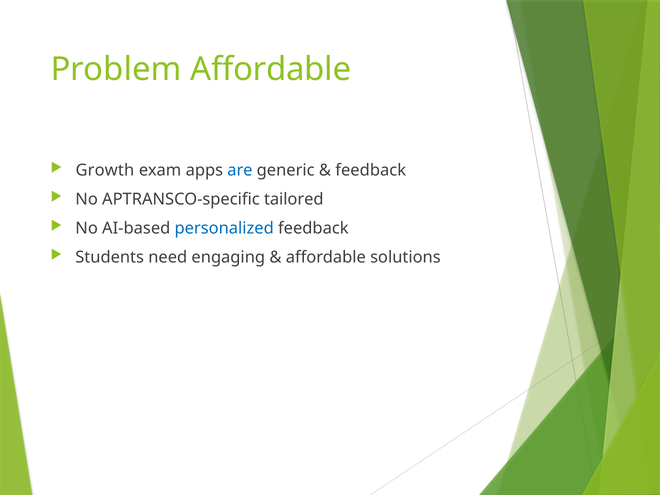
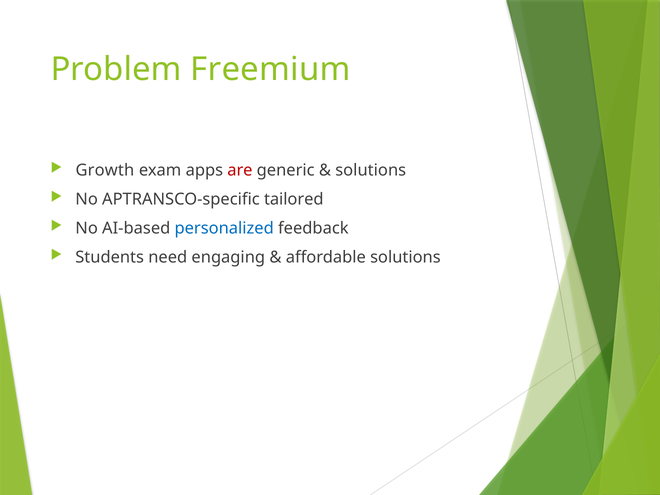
Problem Affordable: Affordable -> Freemium (270, 69)
are colour: blue -> red (240, 170)
feedback: feedback -> solutions (371, 170)
